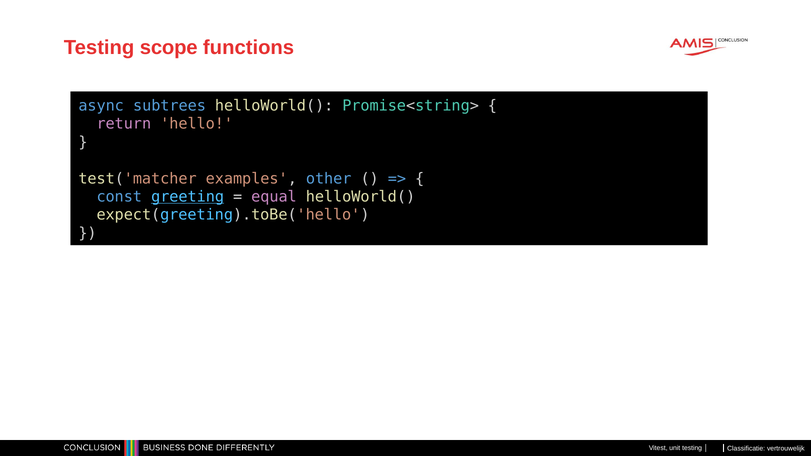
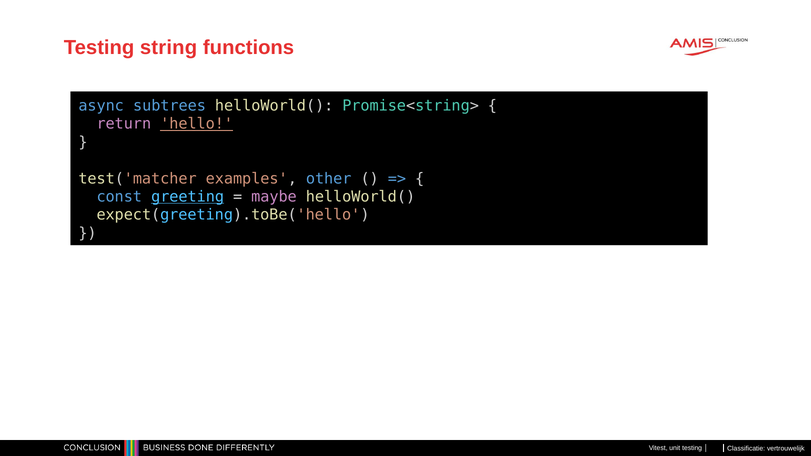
scope: scope -> string (169, 47)
hello underline: none -> present (197, 124)
equal: equal -> maybe (274, 197)
